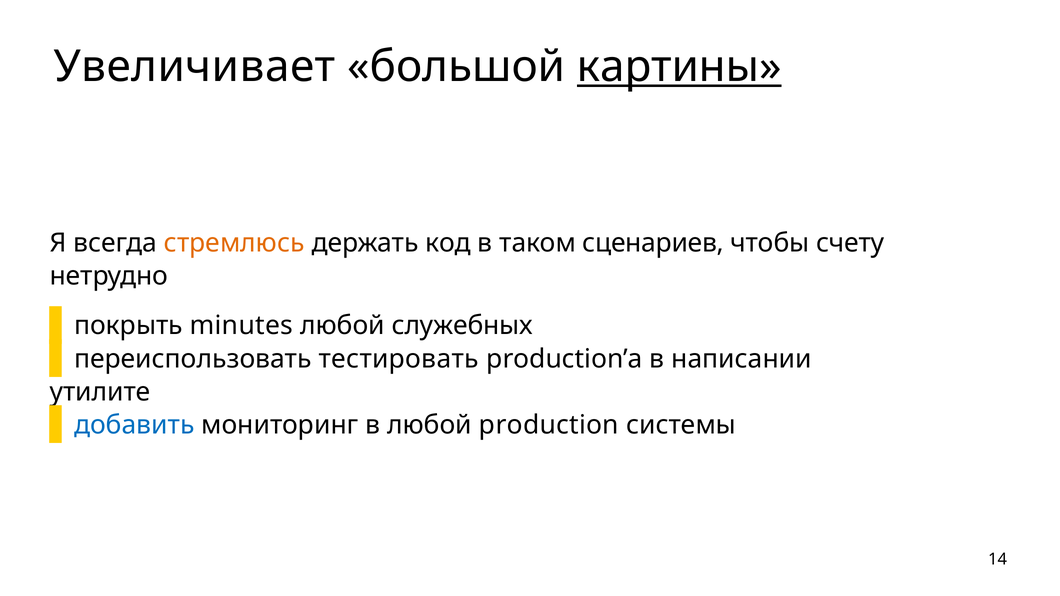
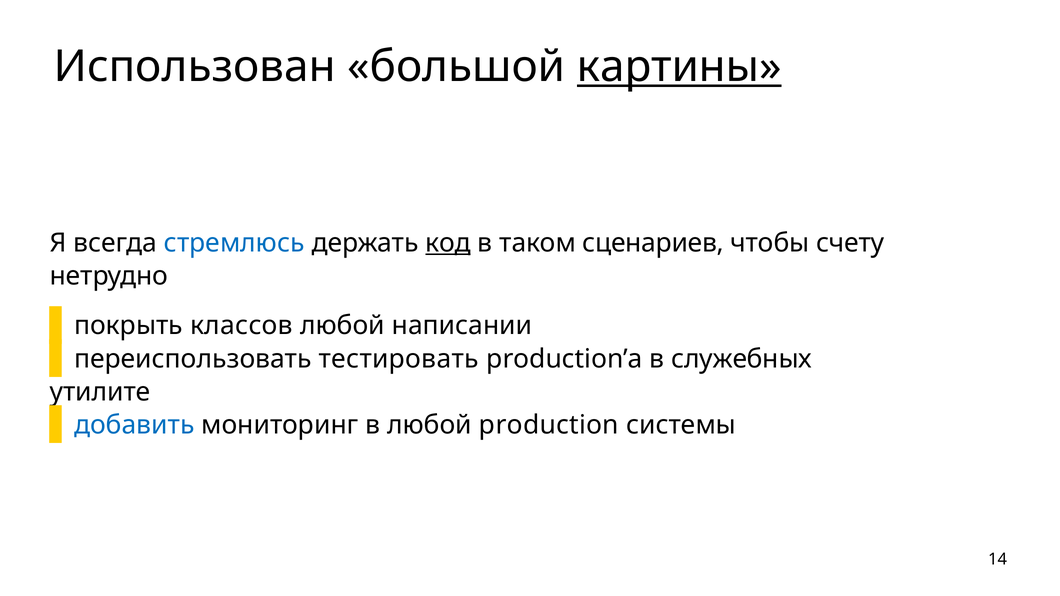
Увеличивает: Увеличивает -> Использован (195, 67)
стремлюсь colour: orange -> blue (234, 243)
код underline: none -> present (448, 243)
minutes: minutes -> классов (241, 326)
служебных: служебных -> написании (462, 326)
написании: написании -> служебных (742, 359)
